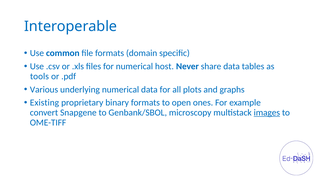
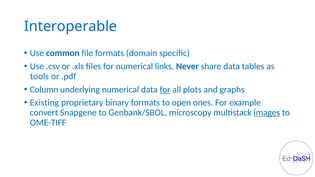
host: host -> links (164, 66)
Various: Various -> Column (44, 90)
for underline: none -> present (165, 90)
